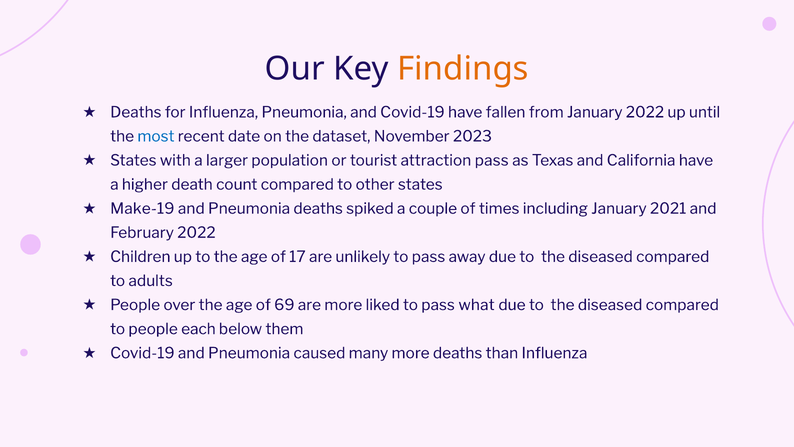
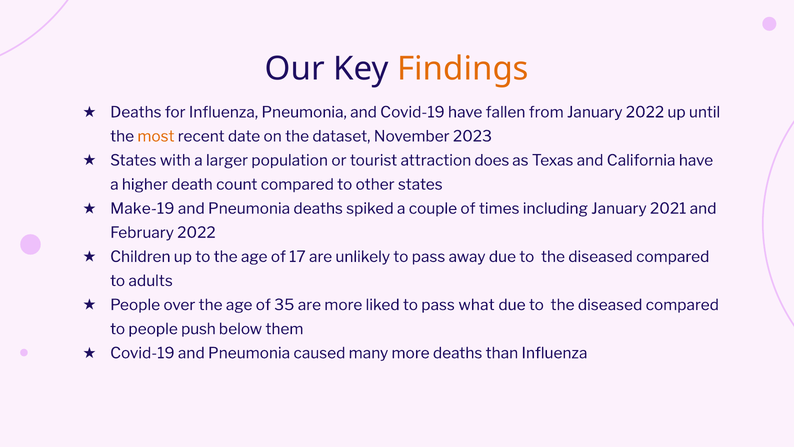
most colour: blue -> orange (156, 136)
attraction pass: pass -> does (492, 160)
69: 69 -> 35 (284, 305)
each: each -> push (198, 329)
